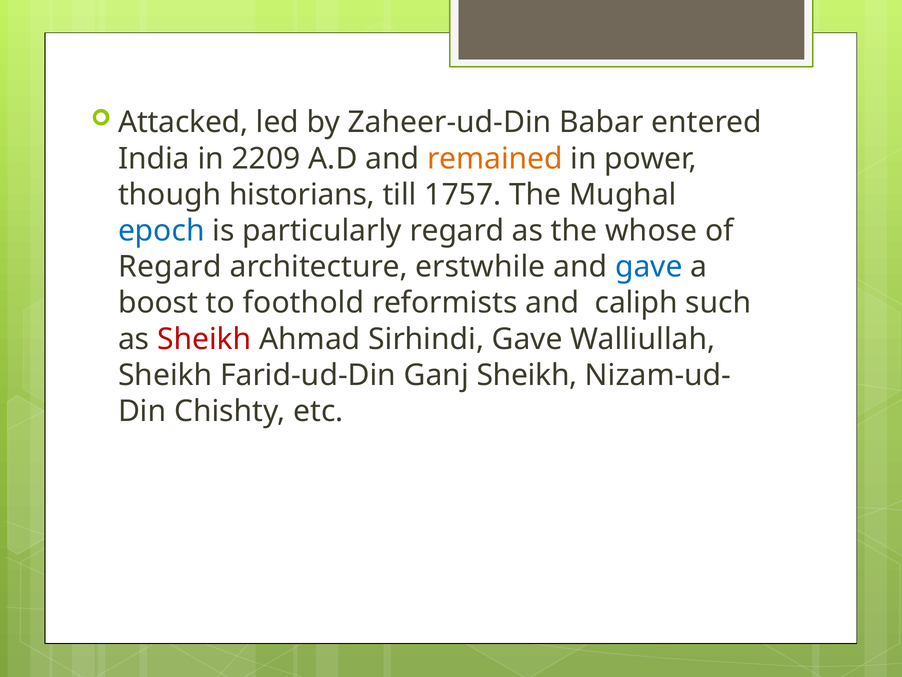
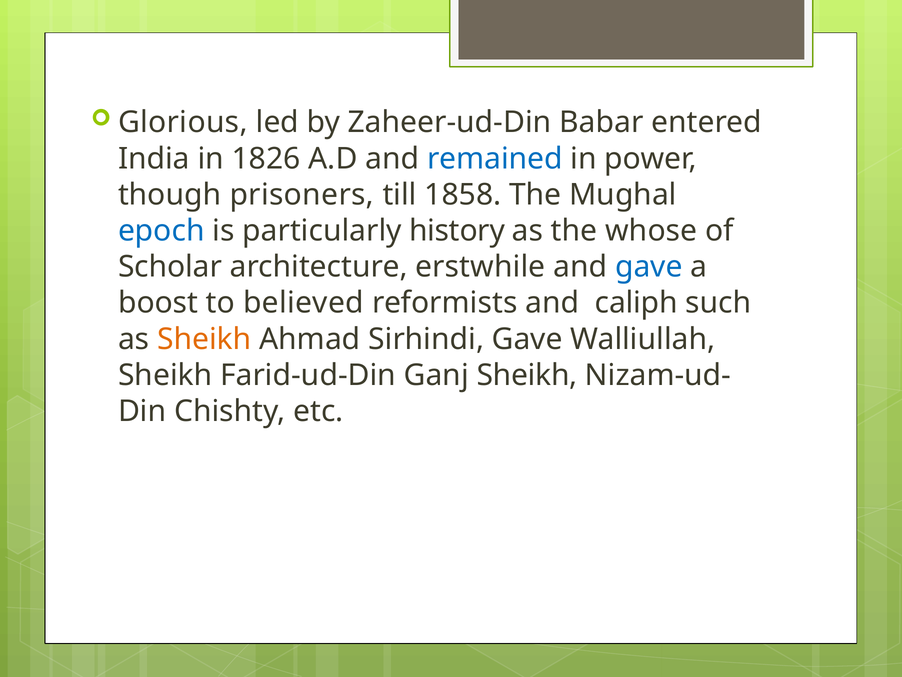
Attacked: Attacked -> Glorious (183, 122)
2209: 2209 -> 1826 (266, 158)
remained colour: orange -> blue (495, 158)
historians: historians -> prisoners (302, 195)
1757: 1757 -> 1858 (463, 195)
particularly regard: regard -> history (457, 231)
Regard: Regard -> Scholar (170, 267)
foothold: foothold -> believed (303, 303)
Sheikh colour: red -> orange (204, 339)
